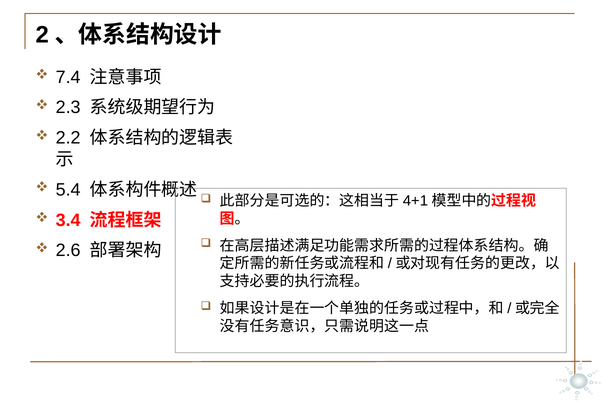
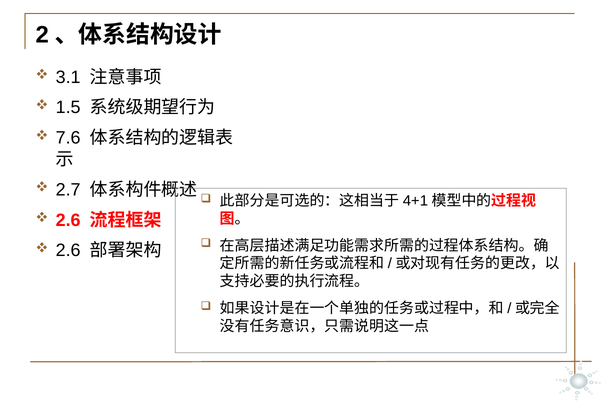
7.4: 7.4 -> 3.1 (68, 77)
2.3: 2.3 -> 1.5 (68, 108)
2.2: 2.2 -> 7.6 (68, 138)
5.4: 5.4 -> 2.7 (68, 190)
3.4: 3.4 -> 2.6 (68, 221)
